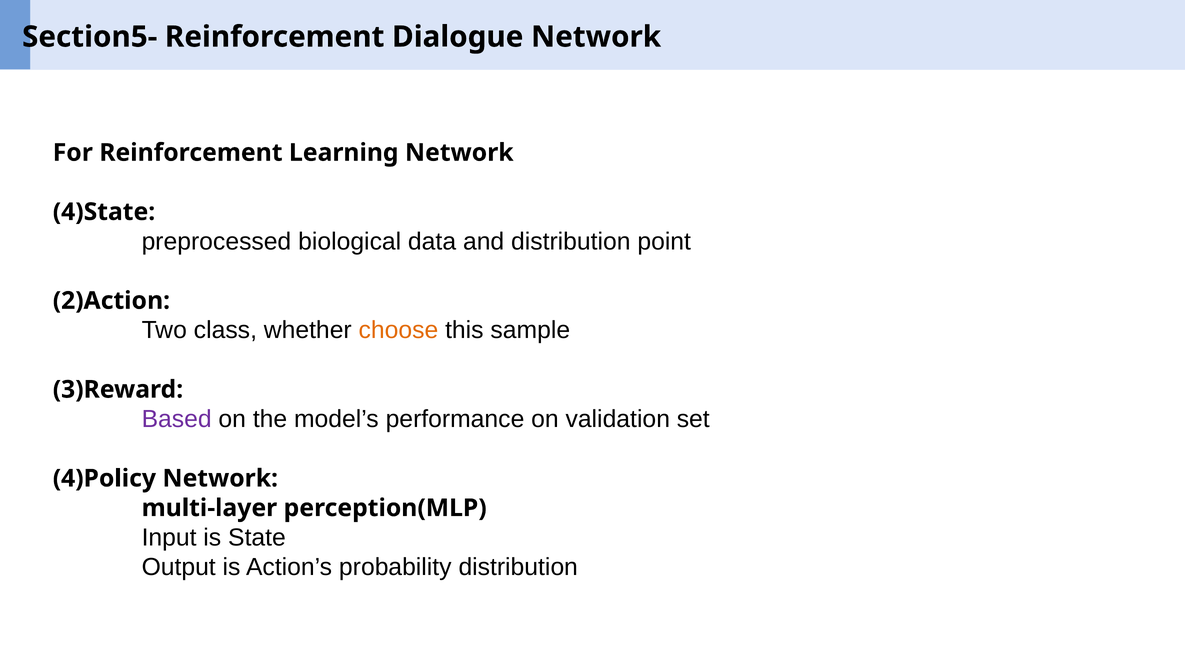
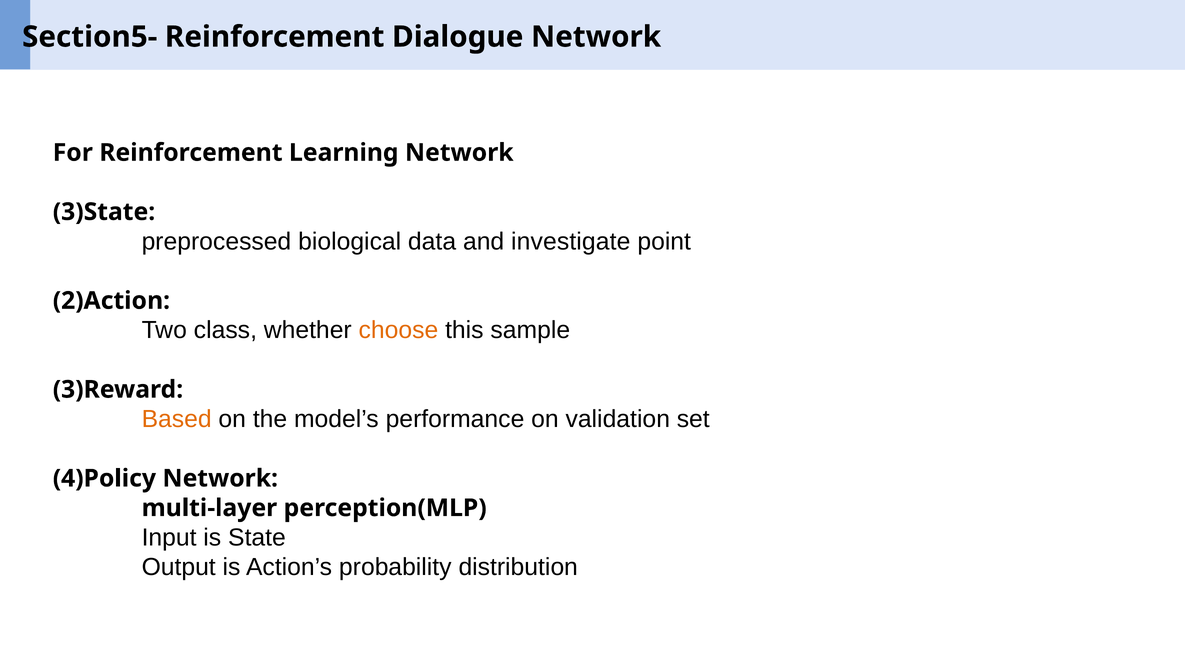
4)State: 4)State -> 3)State (104, 212)
and distribution: distribution -> investigate (571, 242)
Based colour: purple -> orange (177, 419)
